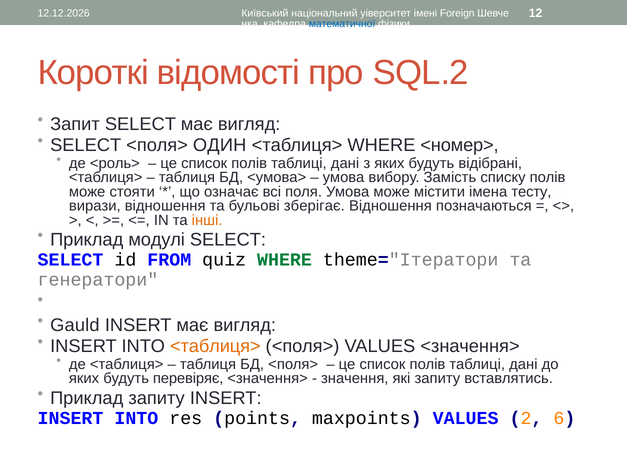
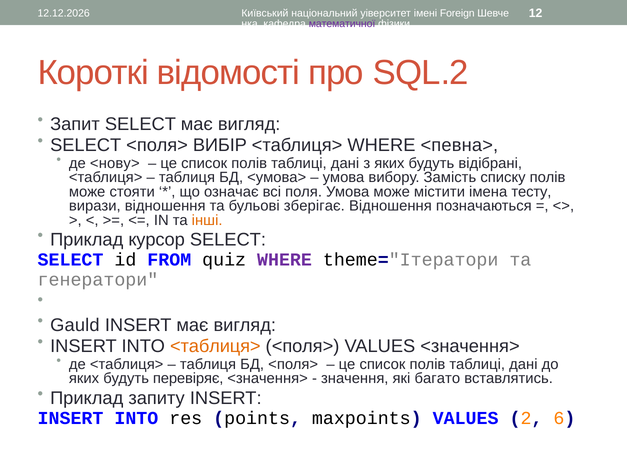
математичної colour: blue -> purple (342, 24)
ОДИН: ОДИН -> ВИБІР (220, 145)
<номер>: <номер> -> <певна> (459, 145)
<роль>: <роль> -> <нову> (115, 163)
модулі: модулі -> курсор (157, 240)
WHERE colour: green -> purple (284, 260)
які запиту: запиту -> багато (437, 379)
